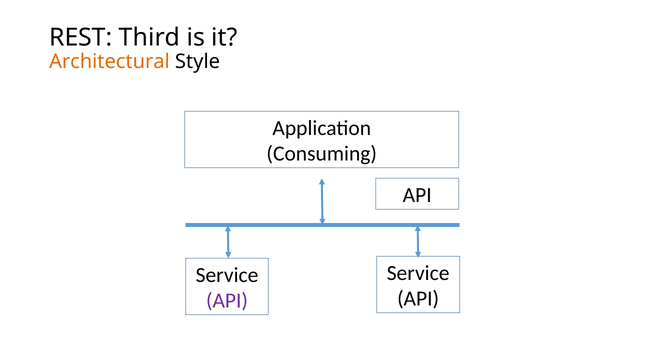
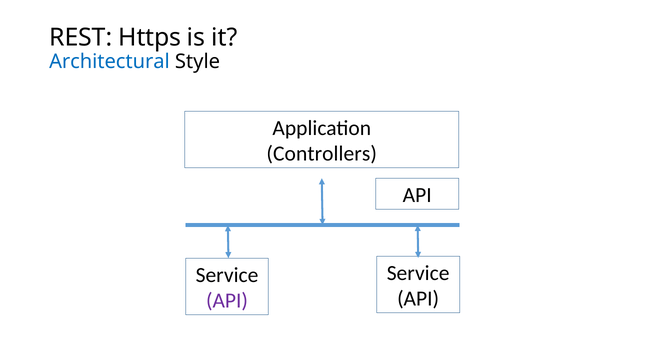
Third: Third -> Https (150, 37)
Architectural colour: orange -> blue (109, 62)
Consuming: Consuming -> Controllers (322, 154)
